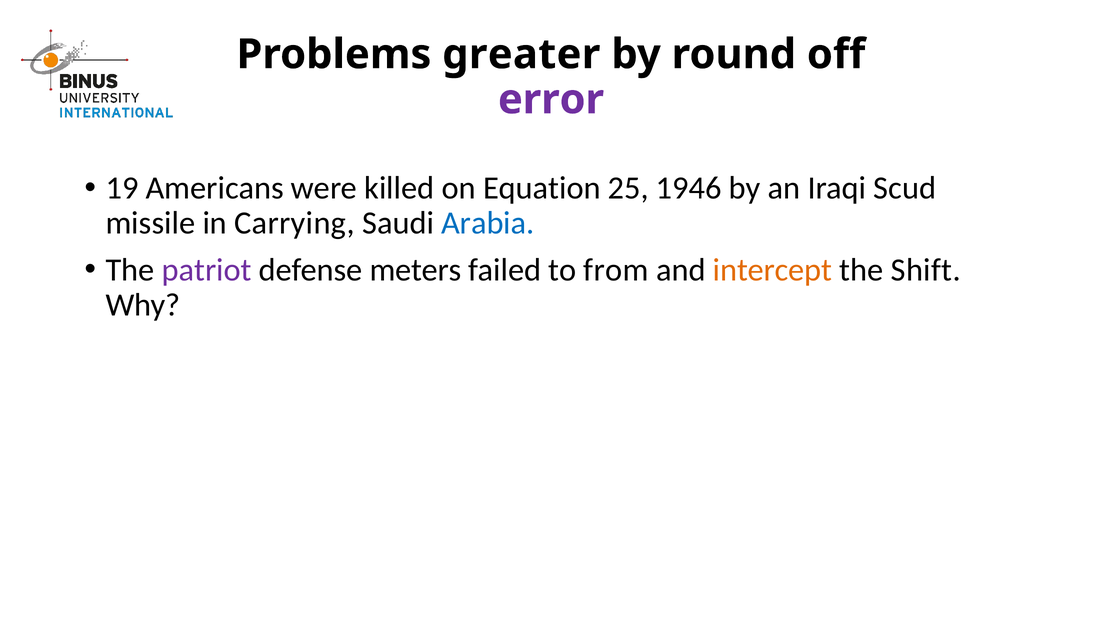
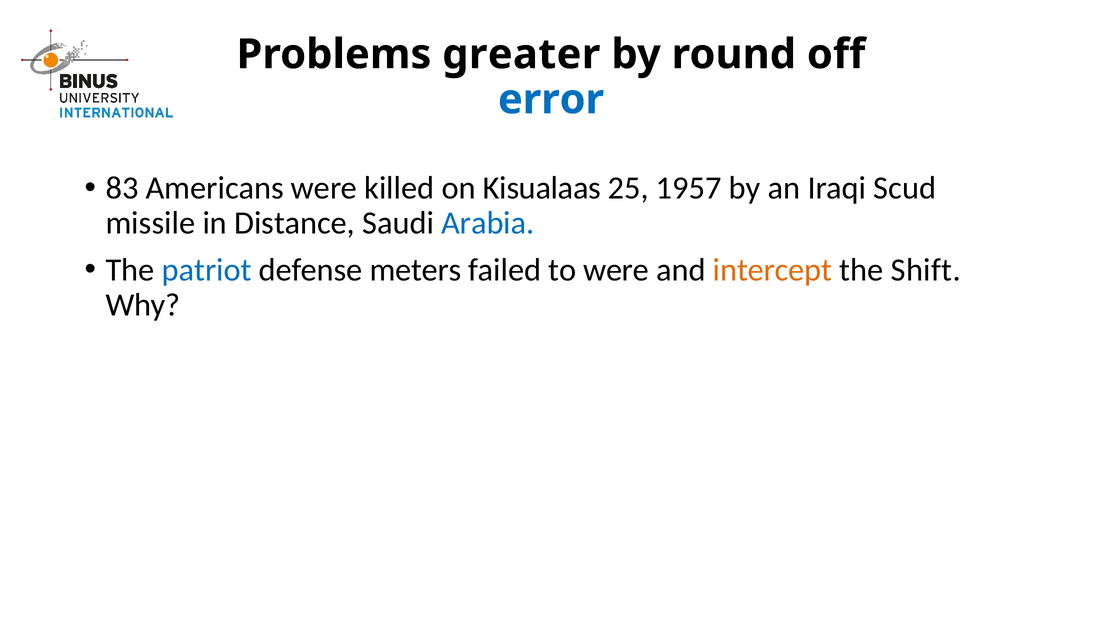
error colour: purple -> blue (551, 99)
19: 19 -> 83 (122, 188)
Equation: Equation -> Kisualaas (542, 188)
1946: 1946 -> 1957 (689, 188)
Carrying: Carrying -> Distance (295, 223)
patriot colour: purple -> blue (207, 270)
to from: from -> were (616, 270)
